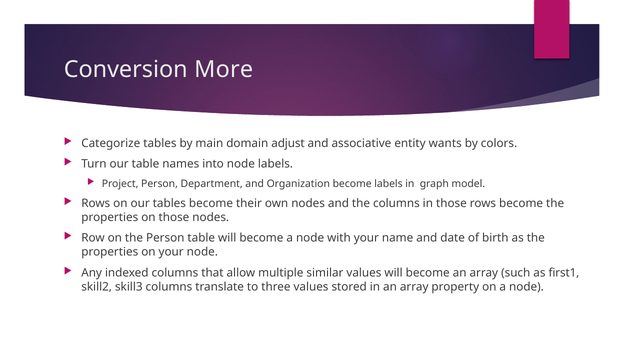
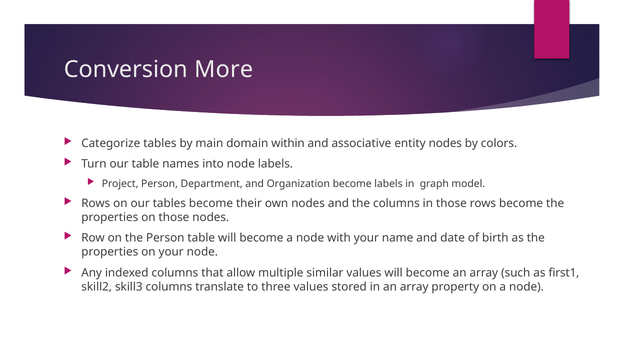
adjust: adjust -> within (288, 143)
entity wants: wants -> nodes (445, 143)
